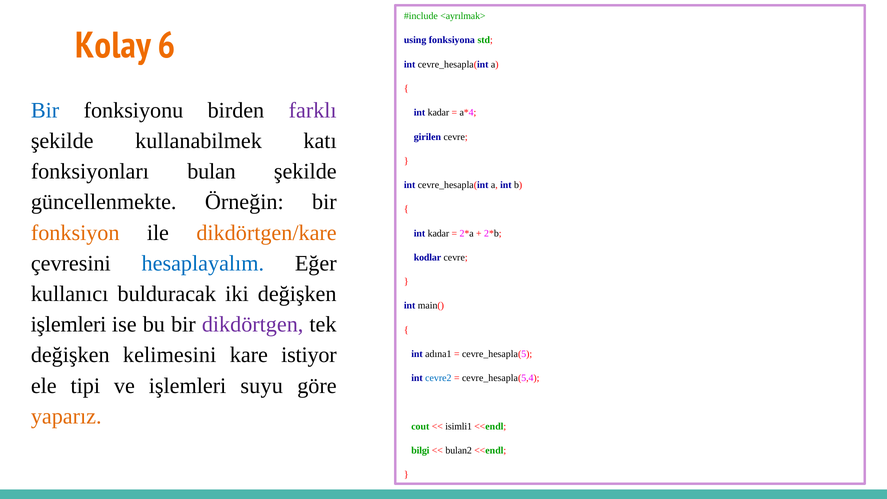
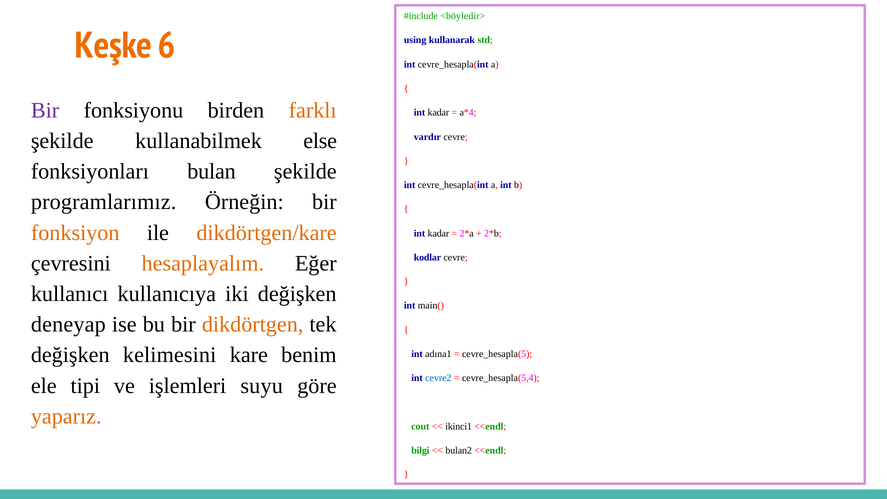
<ayrılmak>: <ayrılmak> -> <böyledir> (463, 16)
Kolay: Kolay -> Keşke (114, 45)
fonksiyona: fonksiyona -> kullanarak (452, 40)
Bir colour: blue -> purple (45, 110)
farklı colour: purple -> orange (313, 110)
katı: katı -> else (320, 141)
girilen: girilen -> vardır (427, 137)
güncellenmekte: güncellenmekte -> programlarımız (104, 202)
hesaplayalım colour: blue -> orange (203, 263)
bulduracak: bulduracak -> kullanıcıya (167, 294)
işlemleri: işlemleri -> deneyap (68, 324)
dikdörtgen colour: purple -> orange (253, 324)
istiyor: istiyor -> benim (309, 355)
isimli1: isimli1 -> ikinci1 (459, 426)
